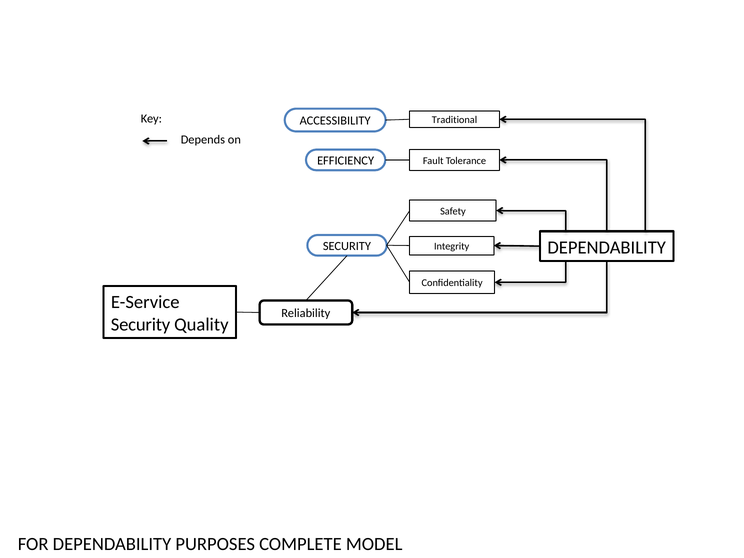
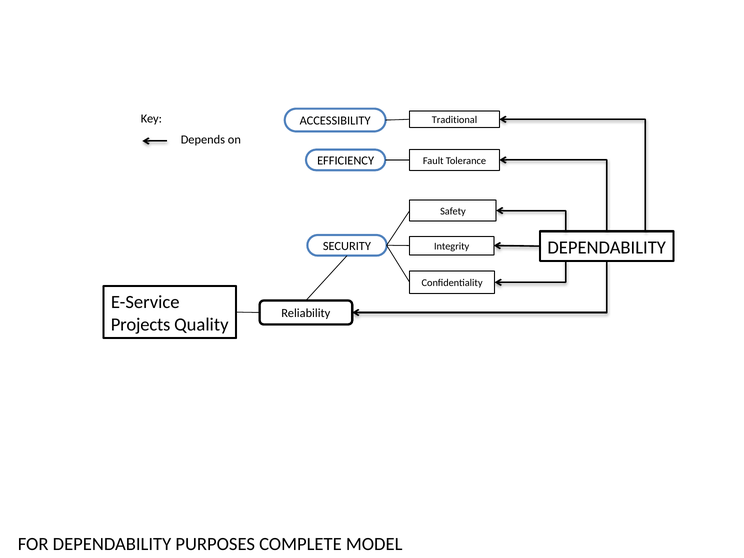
Security: Security -> Projects (141, 325)
